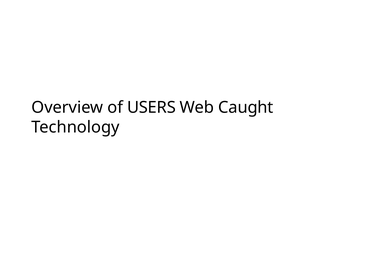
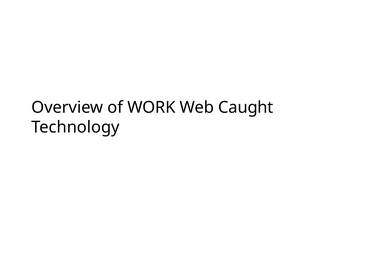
USERS: USERS -> WORK (151, 107)
